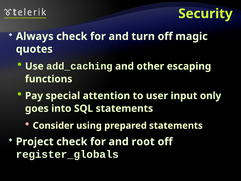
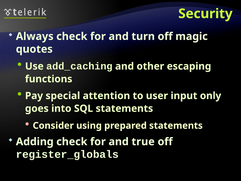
Project: Project -> Adding (35, 142)
root: root -> true (143, 142)
